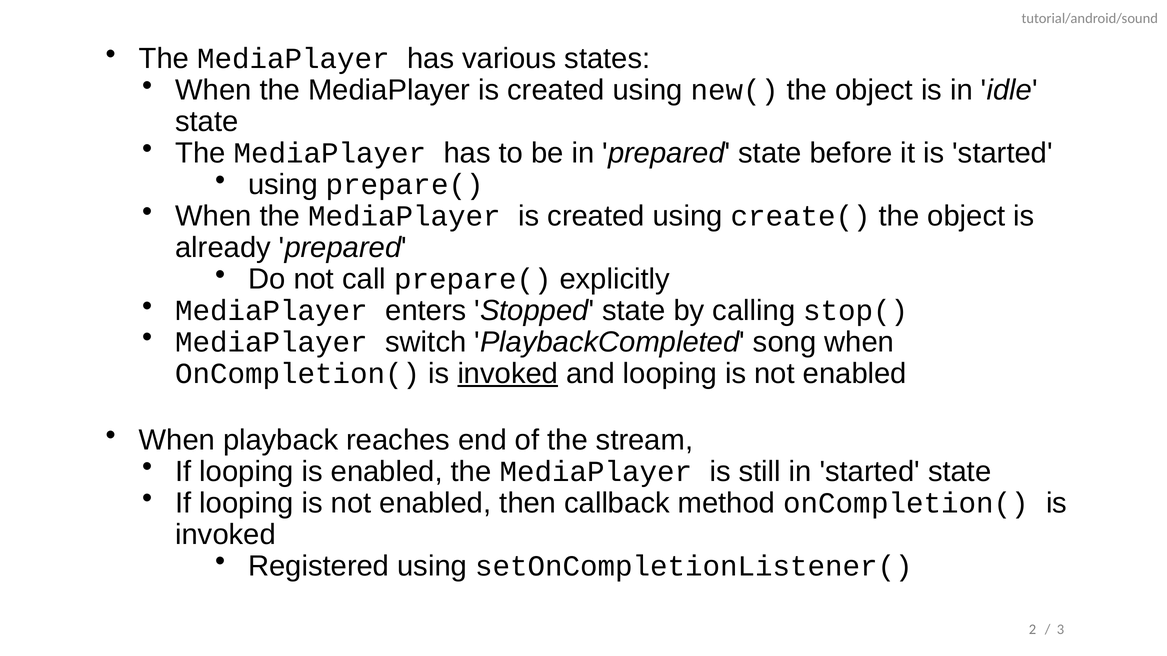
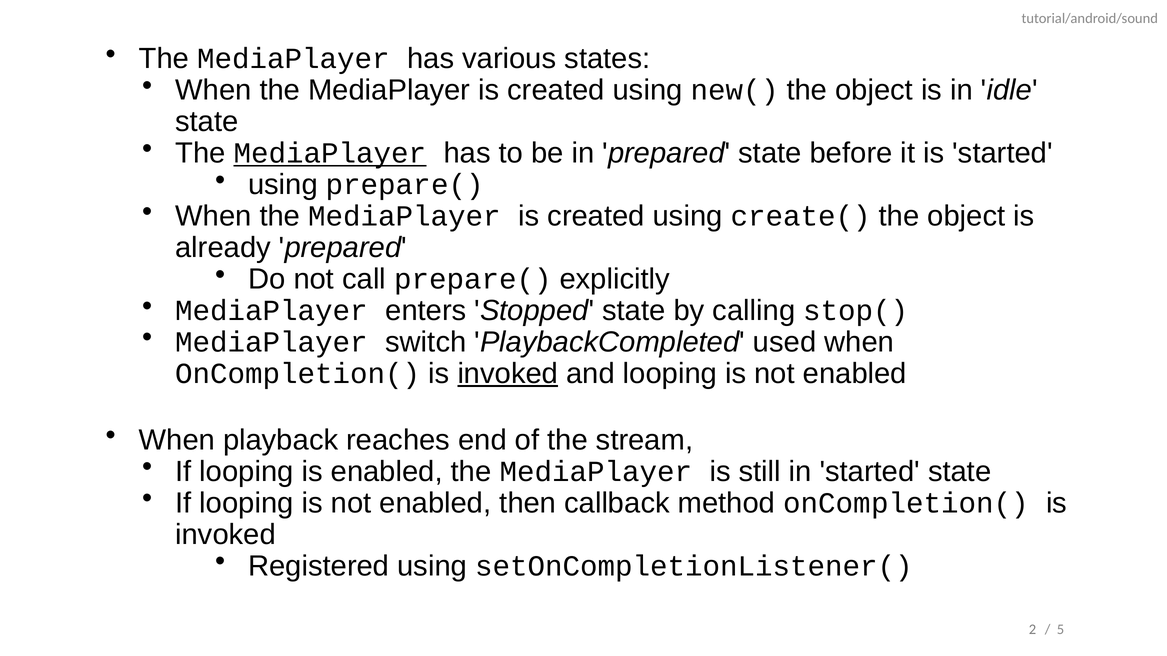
MediaPlayer underline: none -> present (330, 153)
song: song -> used (785, 342)
3: 3 -> 5 (1061, 630)
